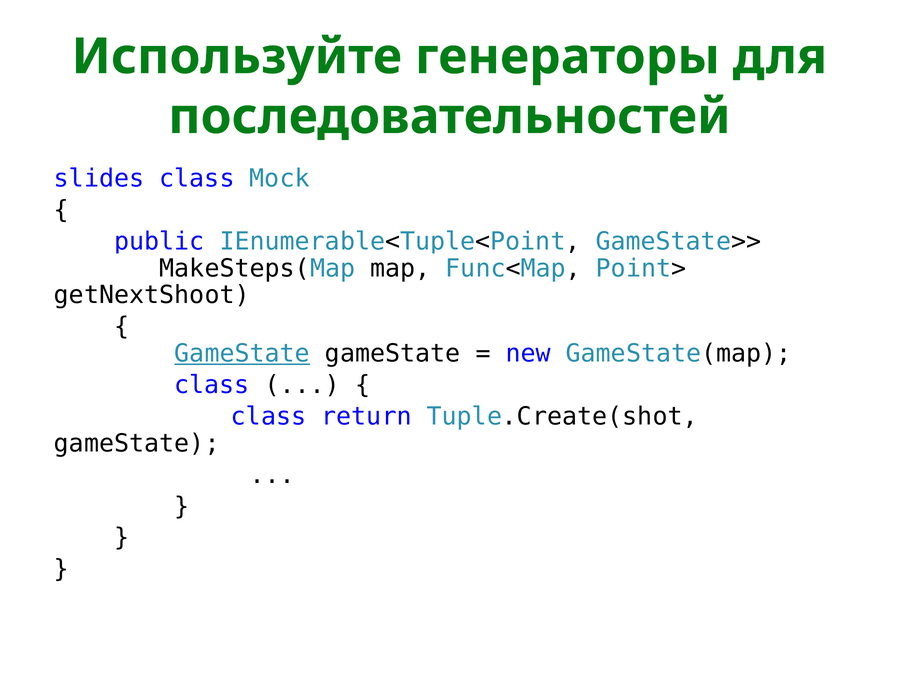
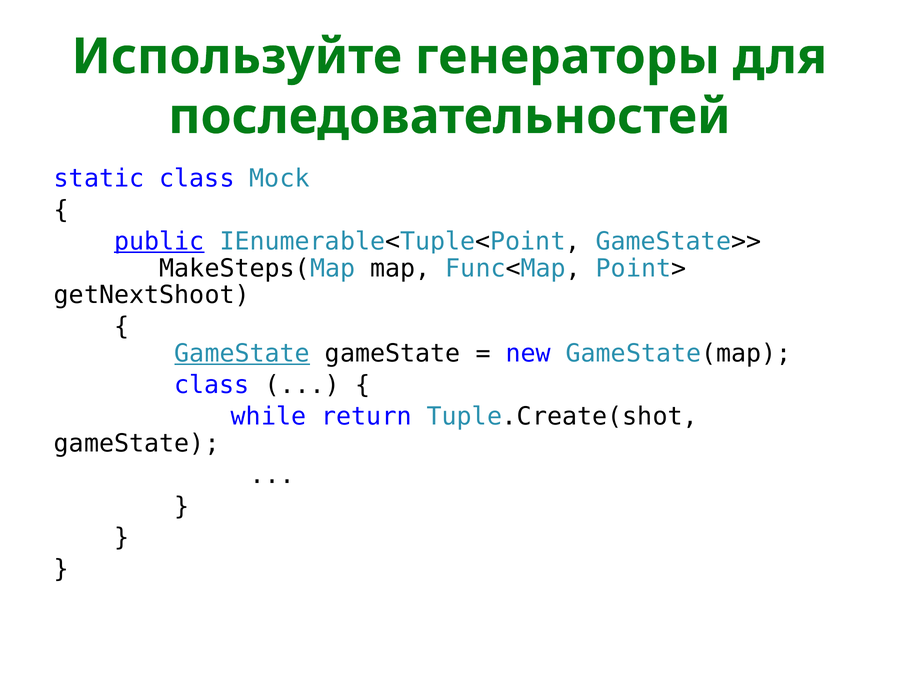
slides: slides -> static (99, 179)
public underline: none -> present (159, 241)
class: class -> while (269, 417)
